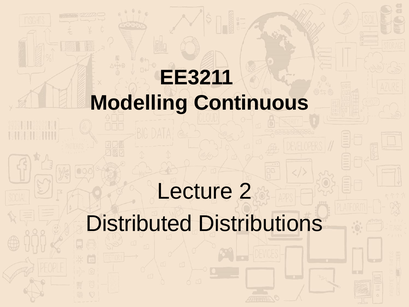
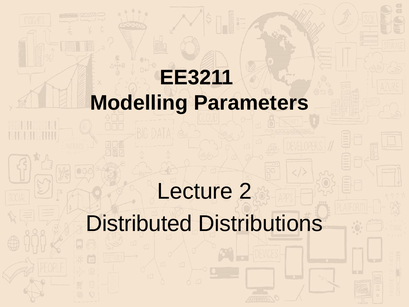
Continuous: Continuous -> Parameters (251, 103)
